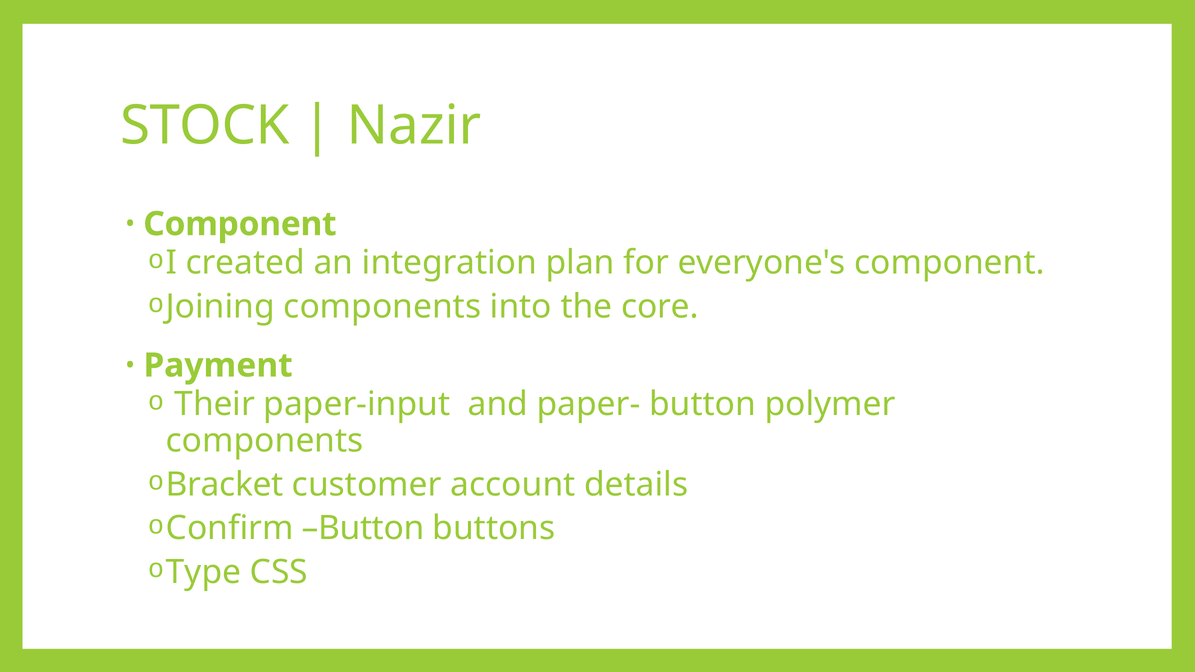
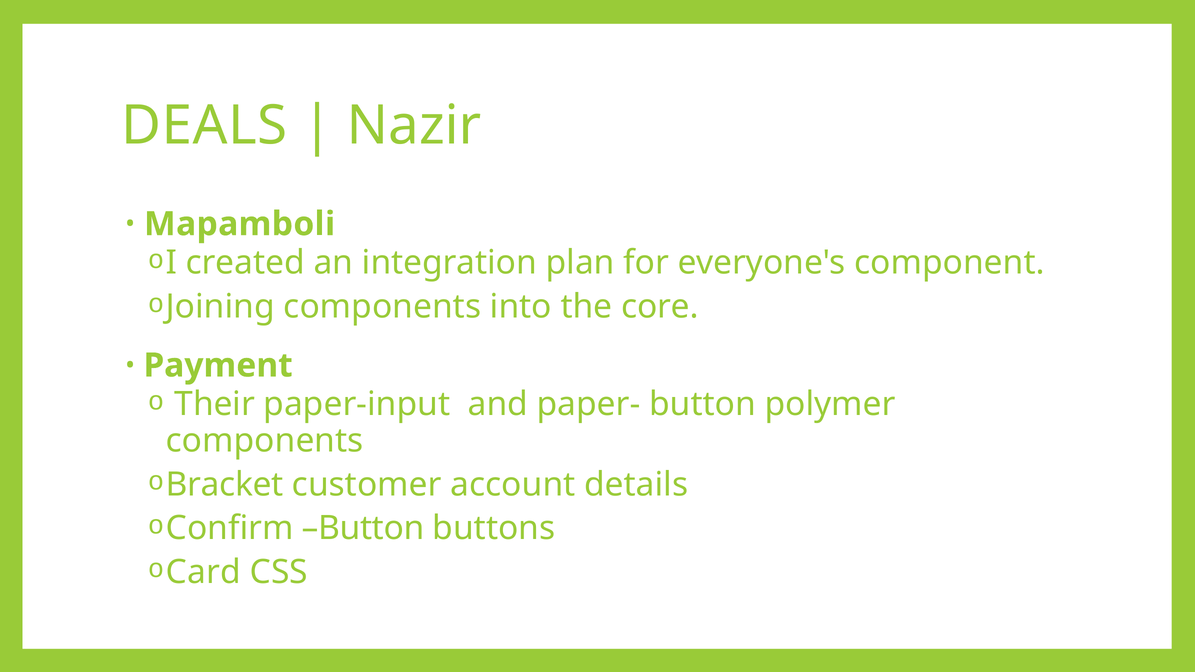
STOCK: STOCK -> DEALS (204, 126)
Component: Component -> Mapamboli (240, 224)
Type: Type -> Card (203, 572)
